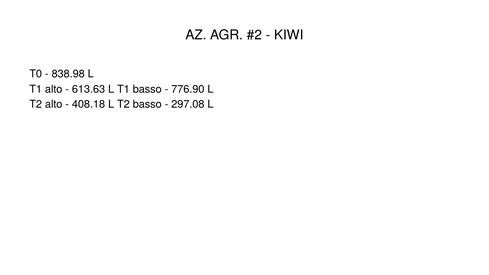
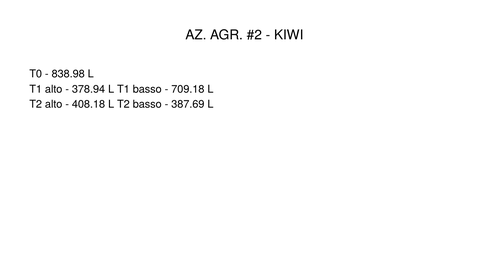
613.63: 613.63 -> 378.94 (89, 89)
776.90: 776.90 -> 709.18 (188, 89)
297.08: 297.08 -> 387.69 (188, 104)
